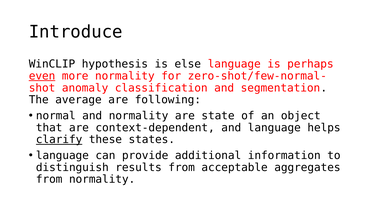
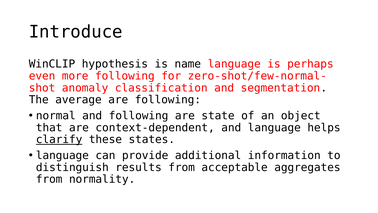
else: else -> name (188, 64)
even underline: present -> none (42, 76)
more normality: normality -> following (125, 76)
and normality: normality -> following (139, 115)
